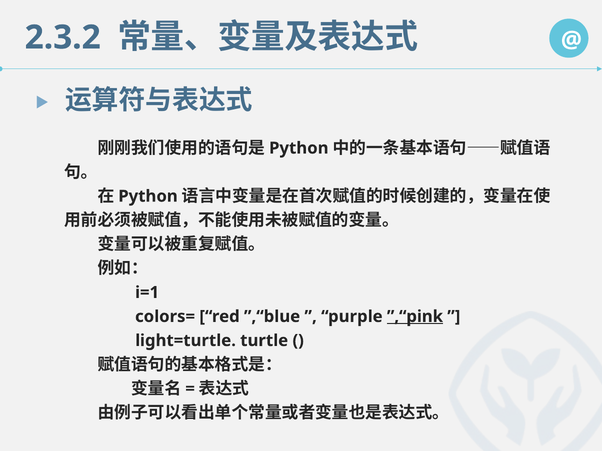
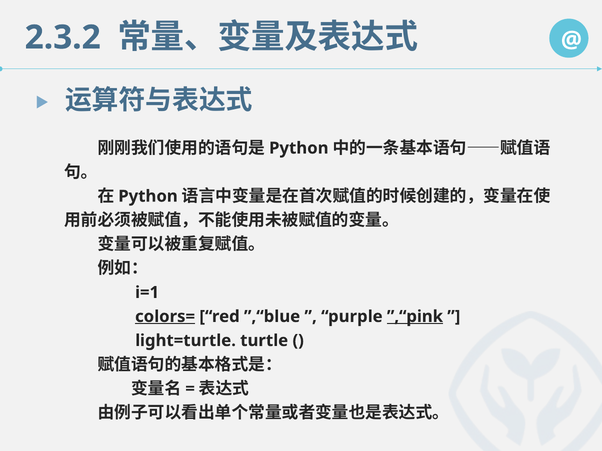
colors= underline: none -> present (165, 317)
